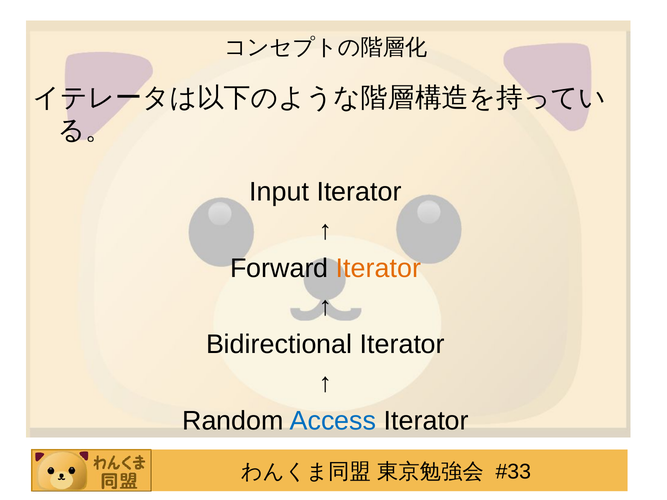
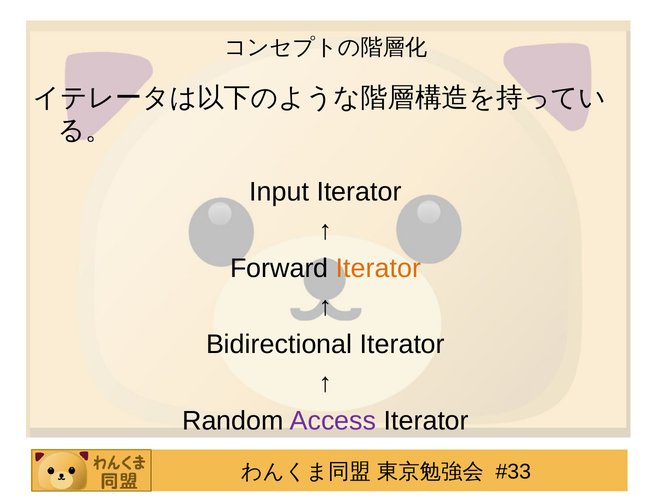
Access colour: blue -> purple (333, 421)
